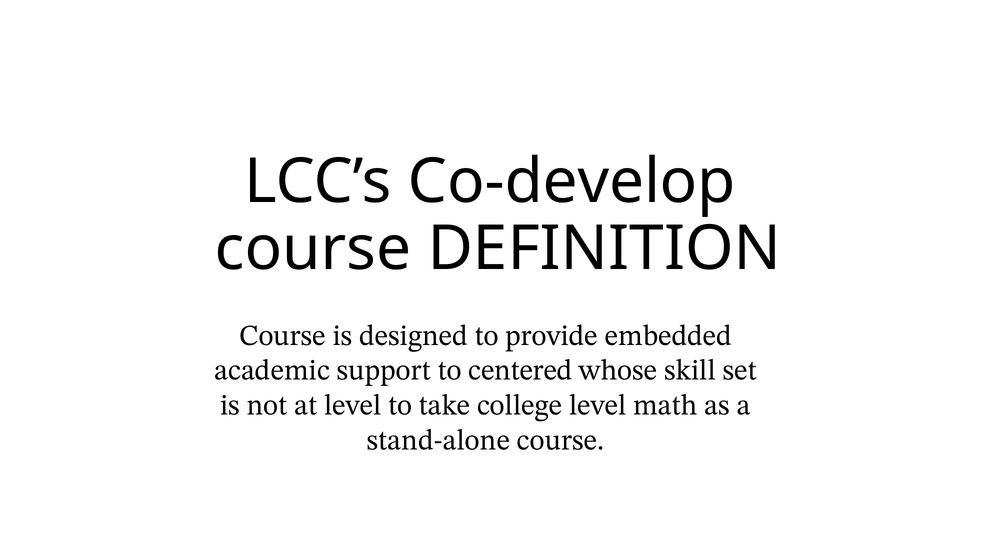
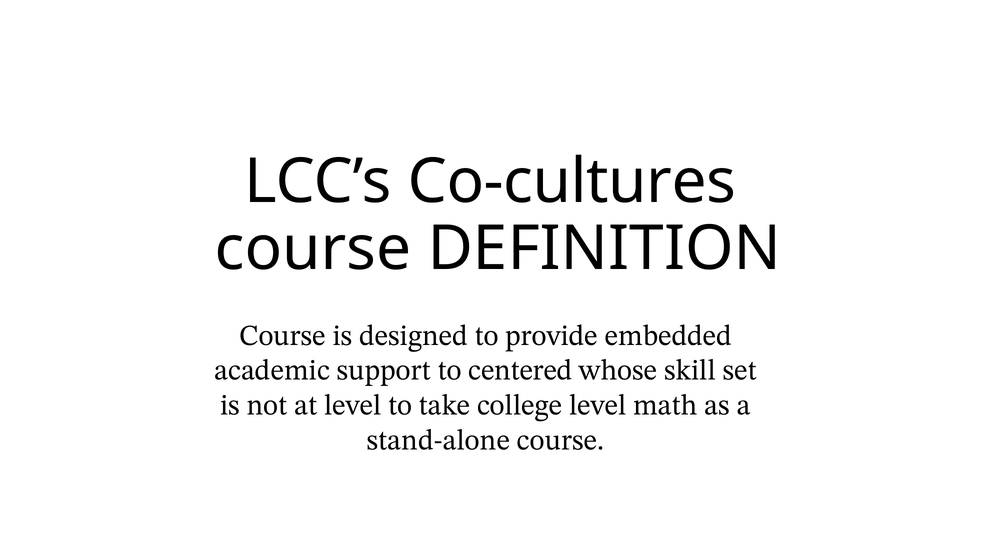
Co-develop: Co-develop -> Co-cultures (572, 182)
